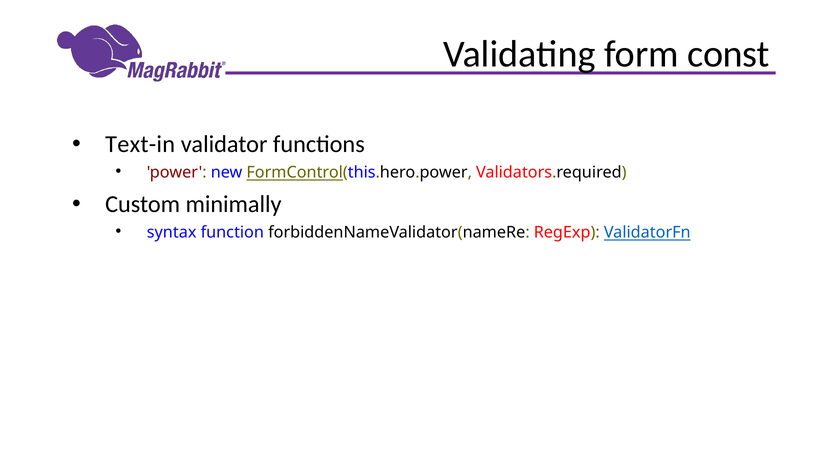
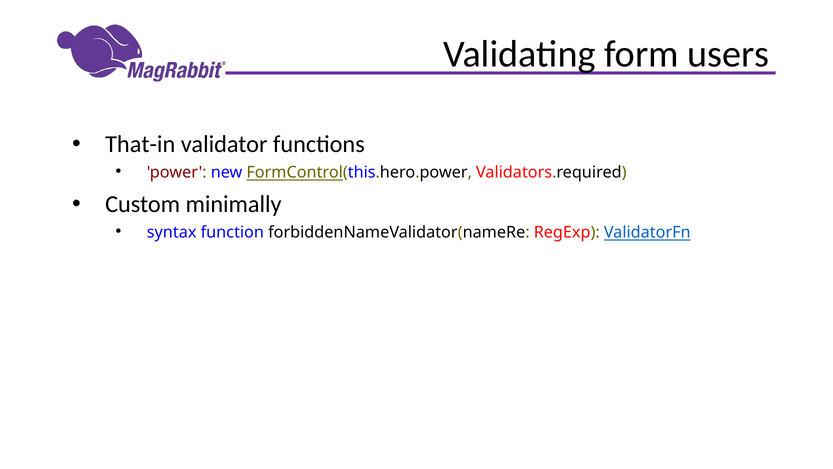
const: const -> users (728, 54)
Text-in: Text-in -> That-in (140, 144)
